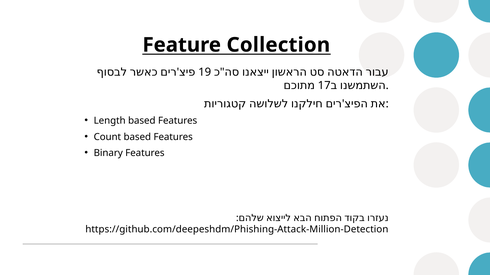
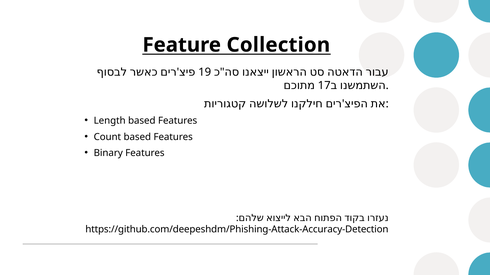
https://github.com/deepeshdm/Phishing-Attack-Million-Detection: https://github.com/deepeshdm/Phishing-Attack-Million-Detection -> https://github.com/deepeshdm/Phishing-Attack-Accuracy-Detection (237, 230)
